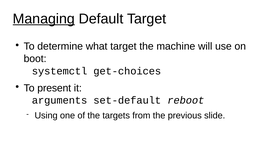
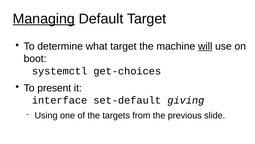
will underline: none -> present (205, 46)
arguments: arguments -> interface (60, 100)
reboot: reboot -> giving (186, 100)
